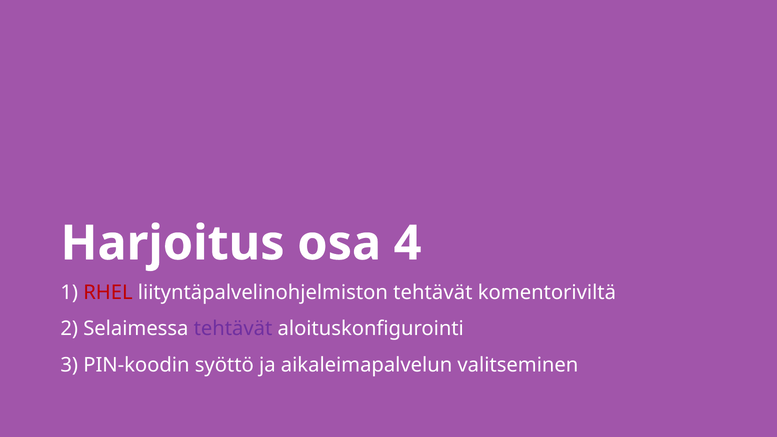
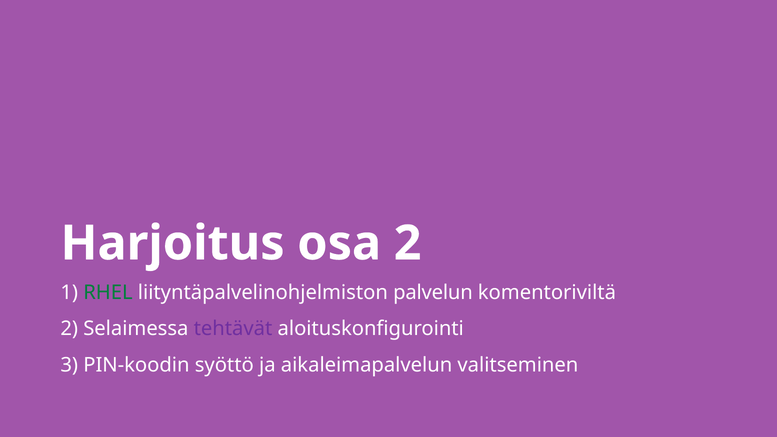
osa 4: 4 -> 2 (408, 243)
RHEL colour: red -> green (108, 292)
liityntäpalvelinohjelmiston tehtävät: tehtävät -> palvelun (433, 292)
